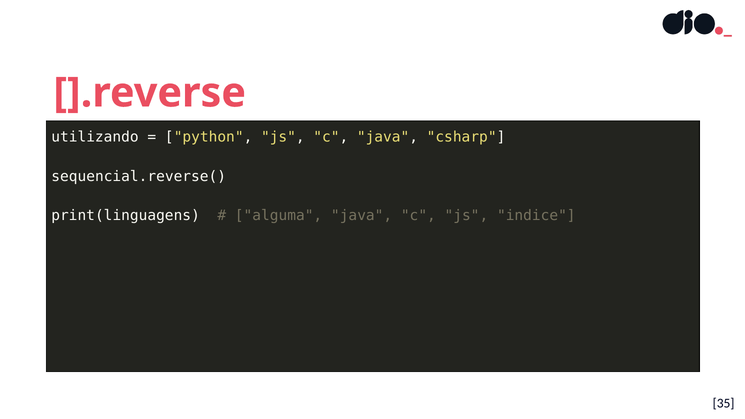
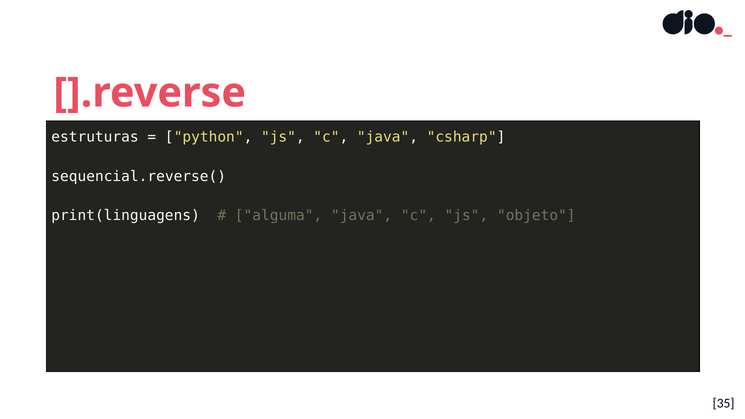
utilizando: utilizando -> estruturas (95, 137)
indice: indice -> objeto (536, 215)
